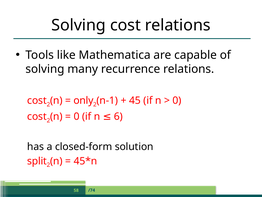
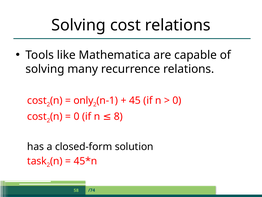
6: 6 -> 8 (118, 116)
split: split -> task (37, 161)
